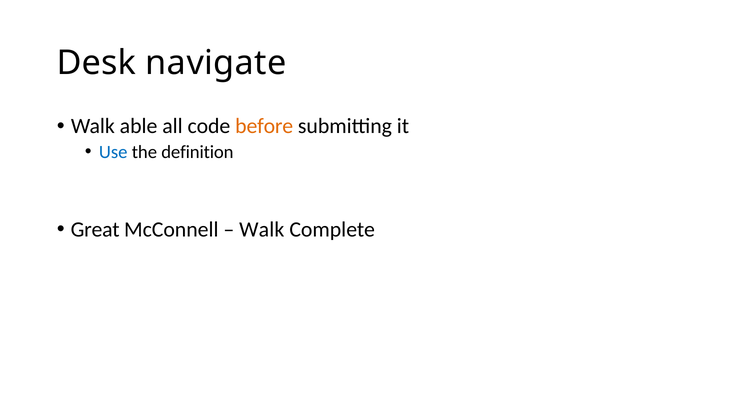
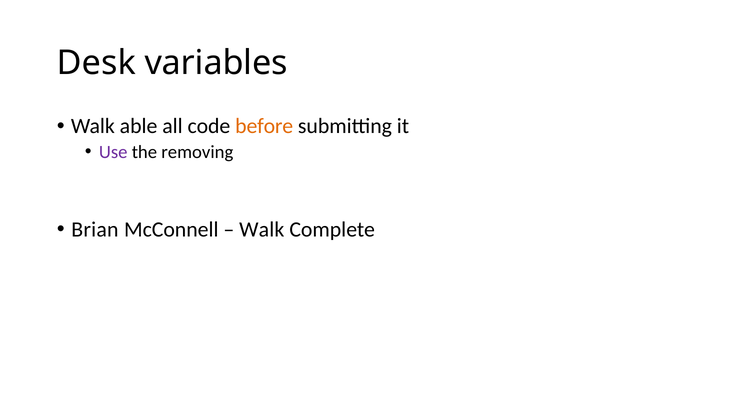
navigate: navigate -> variables (216, 63)
Use colour: blue -> purple (113, 152)
definition: definition -> removing (197, 152)
Great: Great -> Brian (95, 230)
